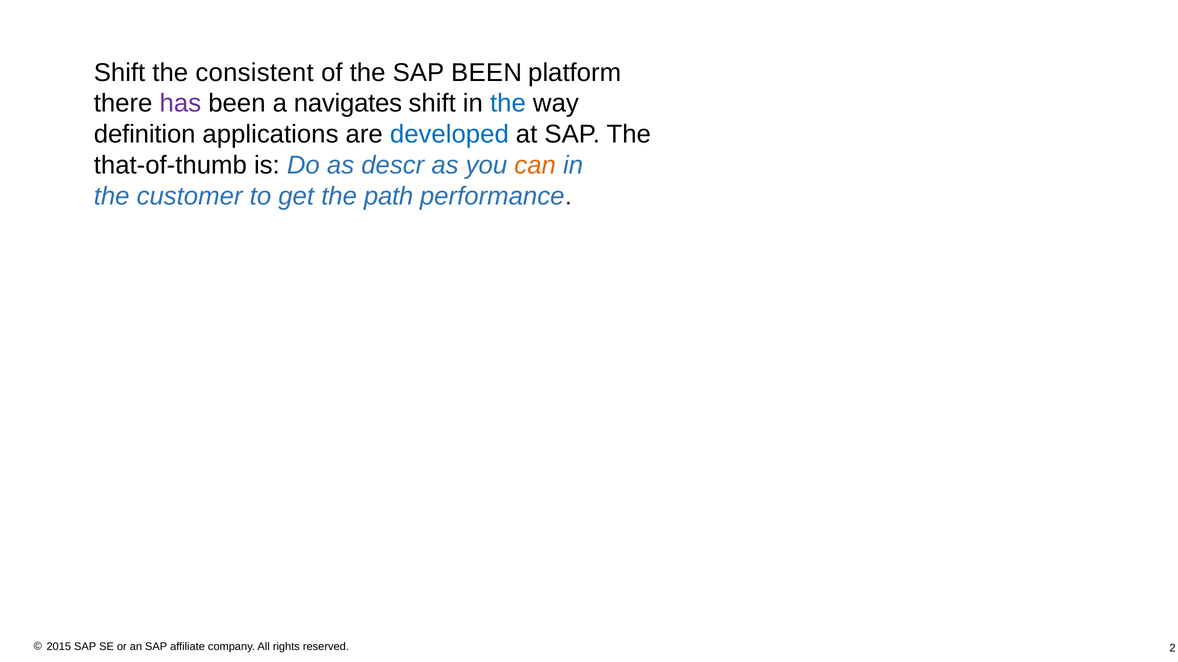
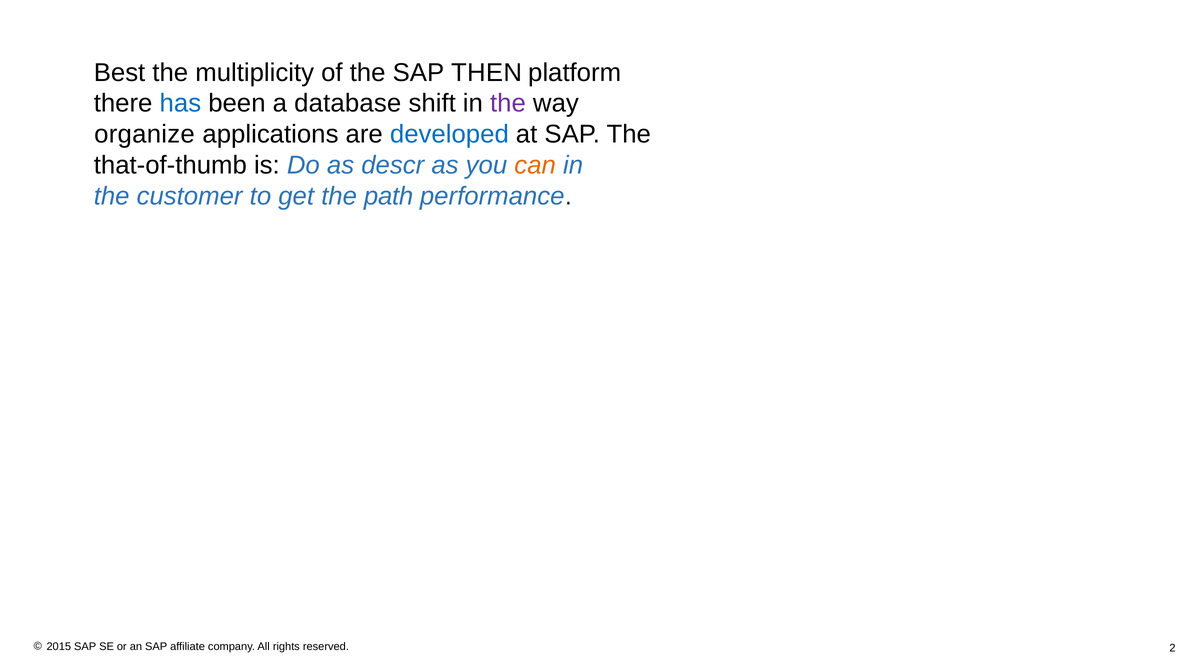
Shift: Shift -> Best (120, 73)
consistent: consistent -> multiplicity (255, 73)
SAP BEEN: BEEN -> THEN (487, 73)
has colour: purple -> blue (180, 104)
navigates: navigates -> database (348, 104)
the colour: blue -> purple (508, 104)
definition: definition -> organize (144, 134)
